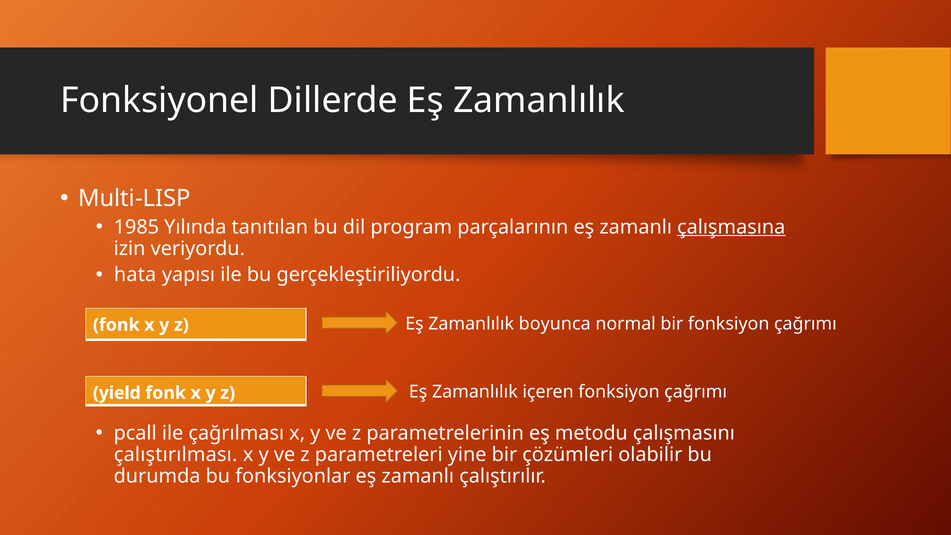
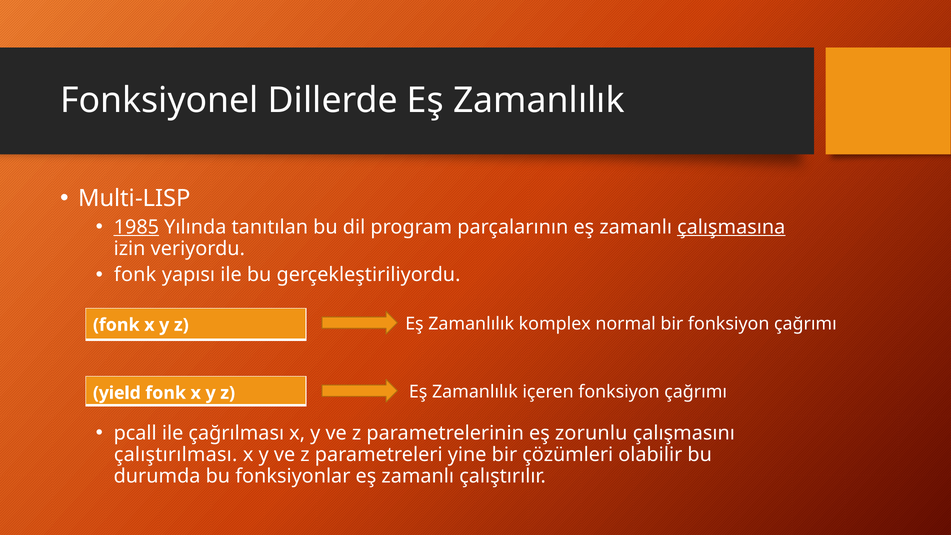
1985 underline: none -> present (136, 227)
hata: hata -> fonk (135, 275)
boyunca: boyunca -> komplex (555, 324)
metodu: metodu -> zorunlu (591, 433)
